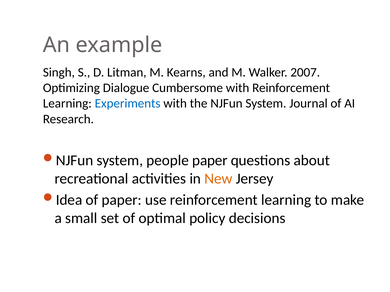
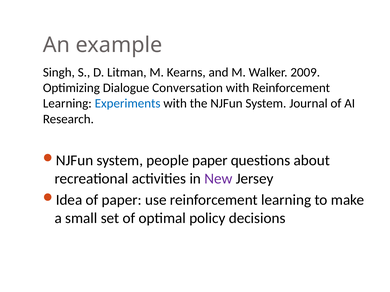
2007: 2007 -> 2009 (305, 72)
Cumbersome: Cumbersome -> Conversation (188, 88)
New colour: orange -> purple (218, 179)
